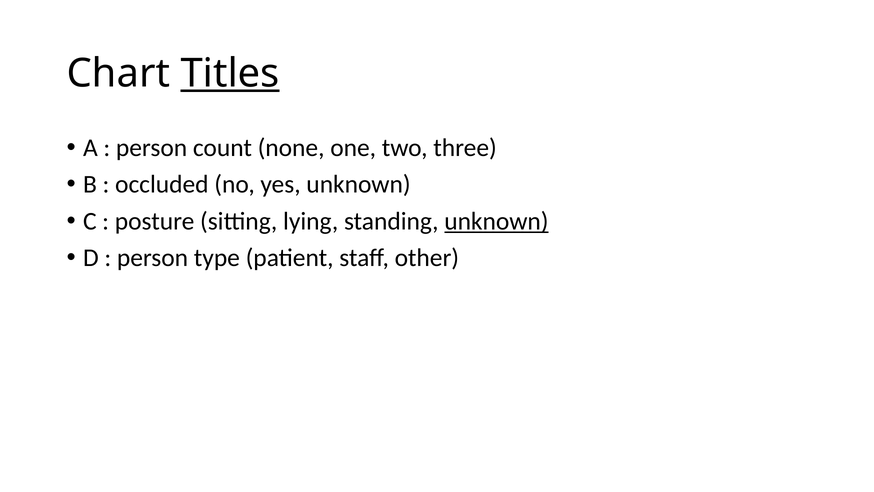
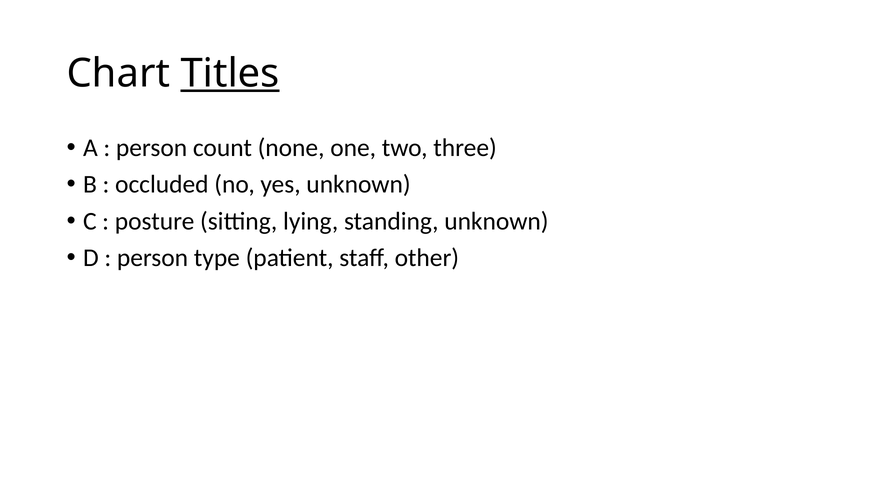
unknown underline: present -> none (496, 221)
